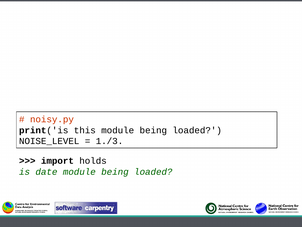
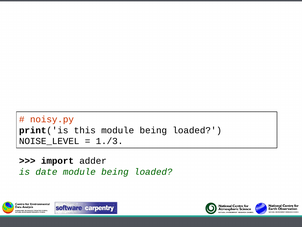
holds: holds -> adder (93, 160)
